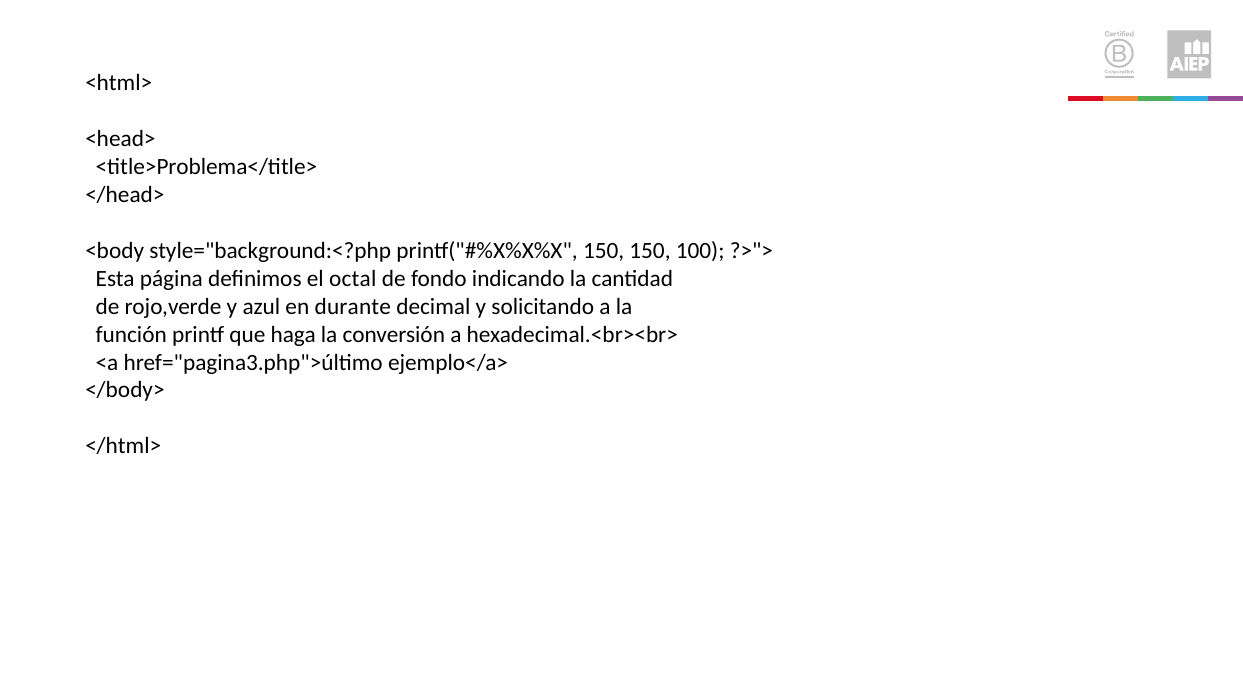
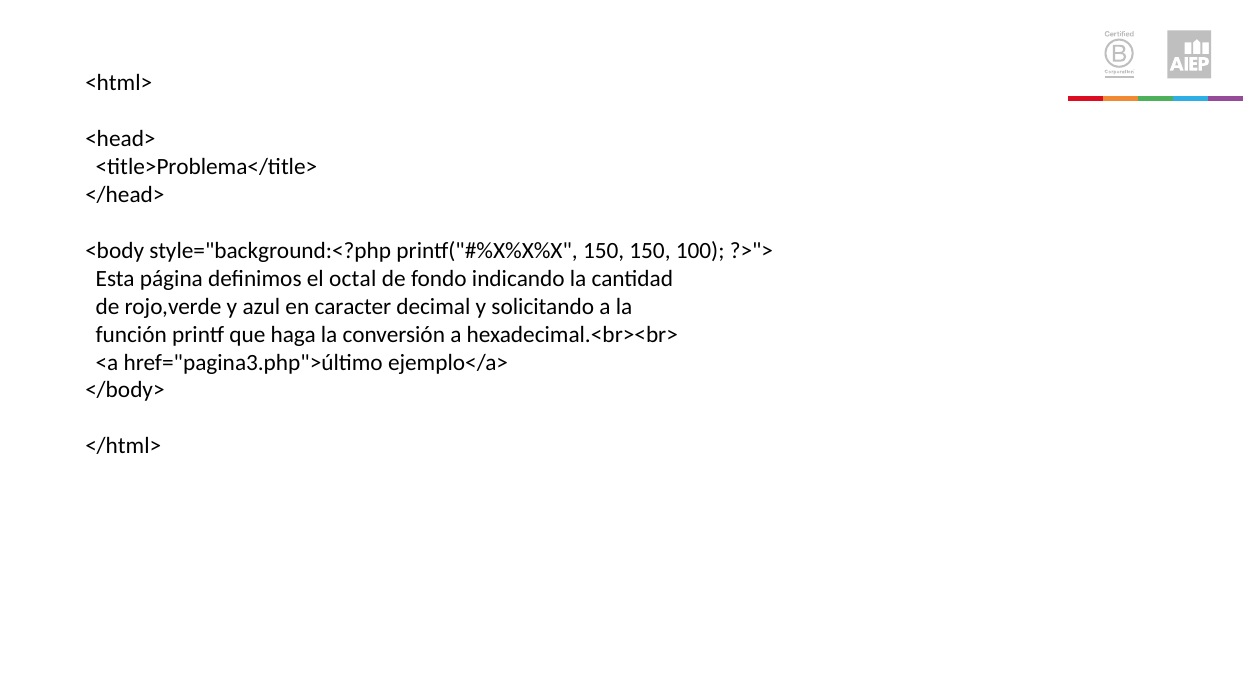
durante: durante -> caracter (353, 306)
